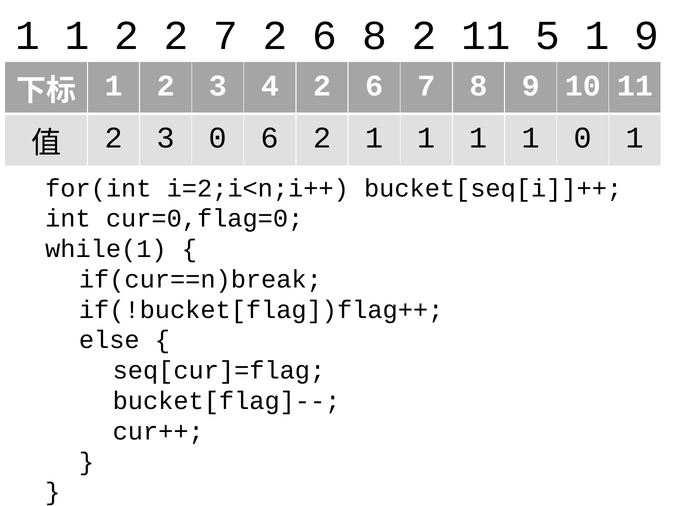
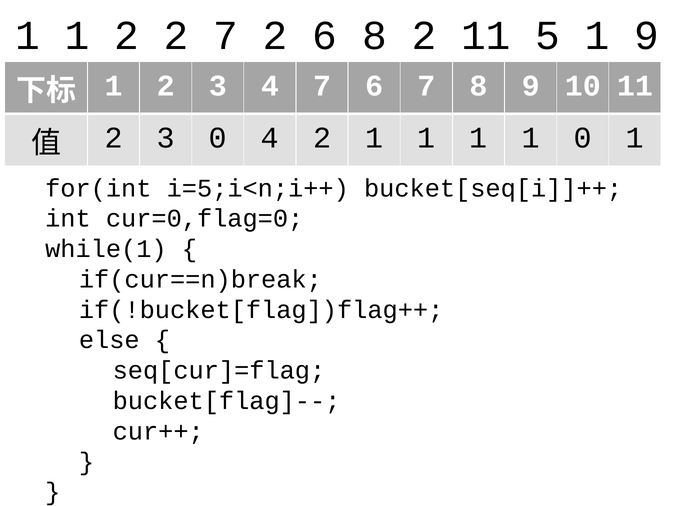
4 2: 2 -> 7 (322, 86)
0 6: 6 -> 4 (270, 138)
i=2;i<n;i++: i=2;i<n;i++ -> i=5;i<n;i++ (258, 188)
